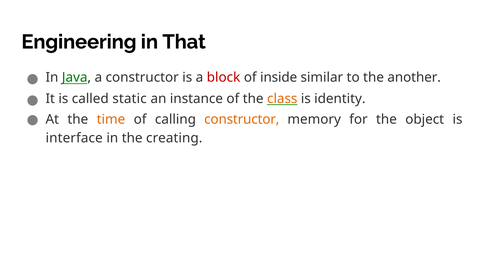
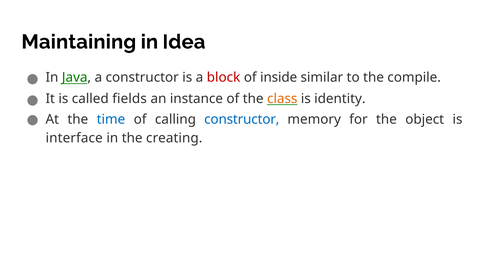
Engineering: Engineering -> Maintaining (79, 42)
That: That -> Idea (184, 42)
another: another -> compile (414, 78)
static: static -> fields (130, 99)
time colour: orange -> blue (111, 120)
constructor colour: orange -> blue (242, 120)
